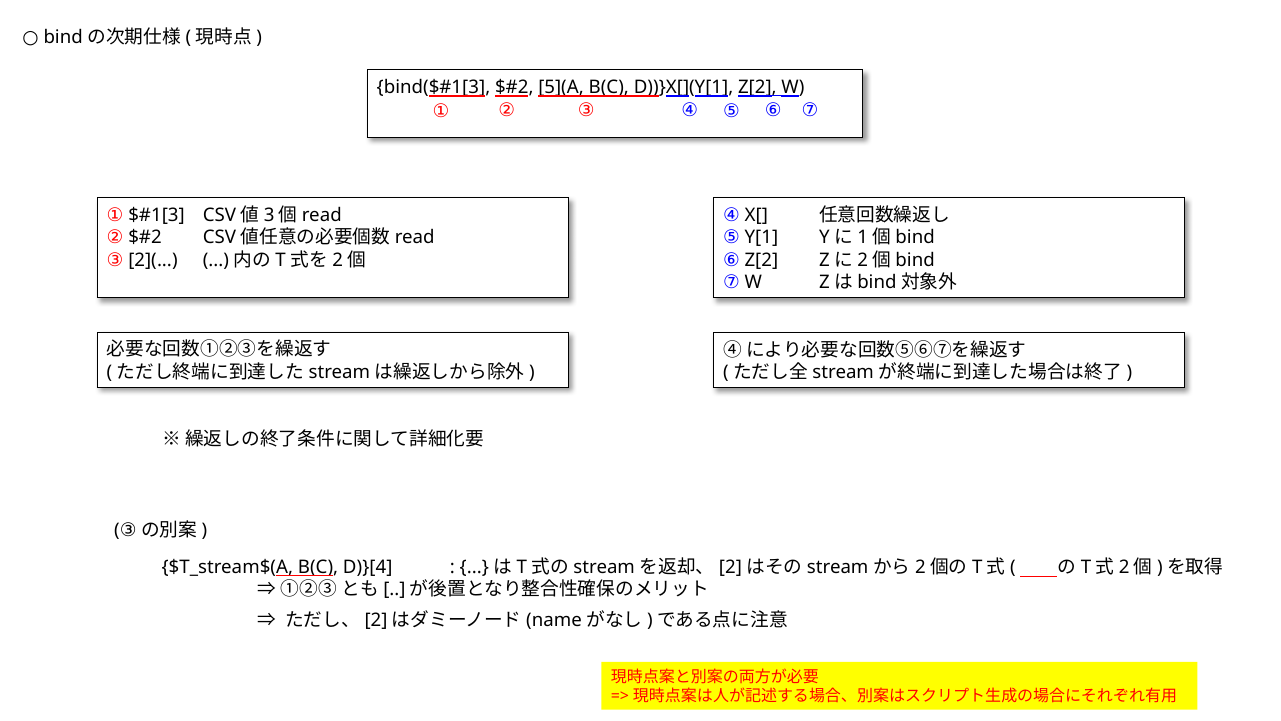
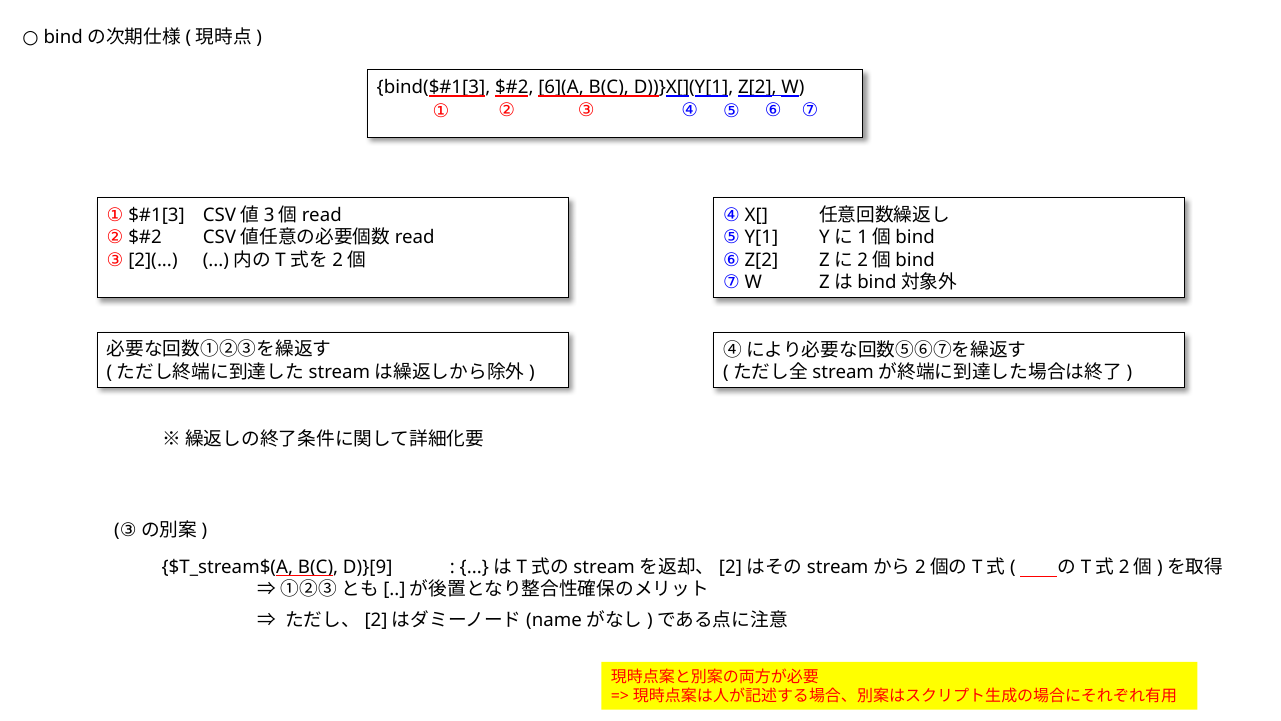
5](A: 5](A -> 6](A (561, 87)
D)}[4: D)}[4 -> D)}[9 (368, 567)
